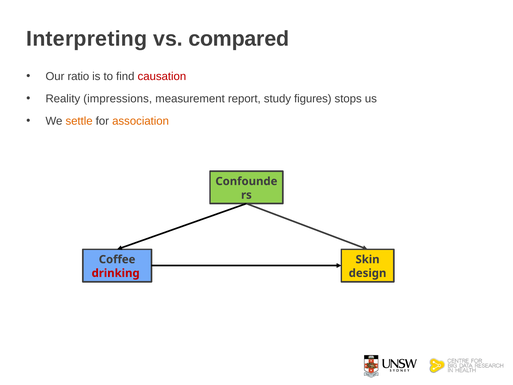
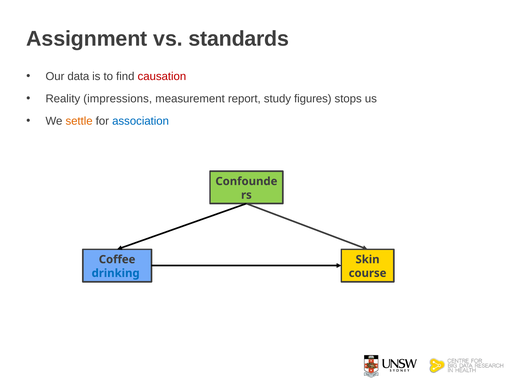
Interpreting: Interpreting -> Assignment (87, 39)
compared: compared -> standards (239, 39)
ratio: ratio -> data (78, 76)
association colour: orange -> blue (141, 121)
drinking colour: red -> blue (116, 273)
design: design -> course (368, 273)
